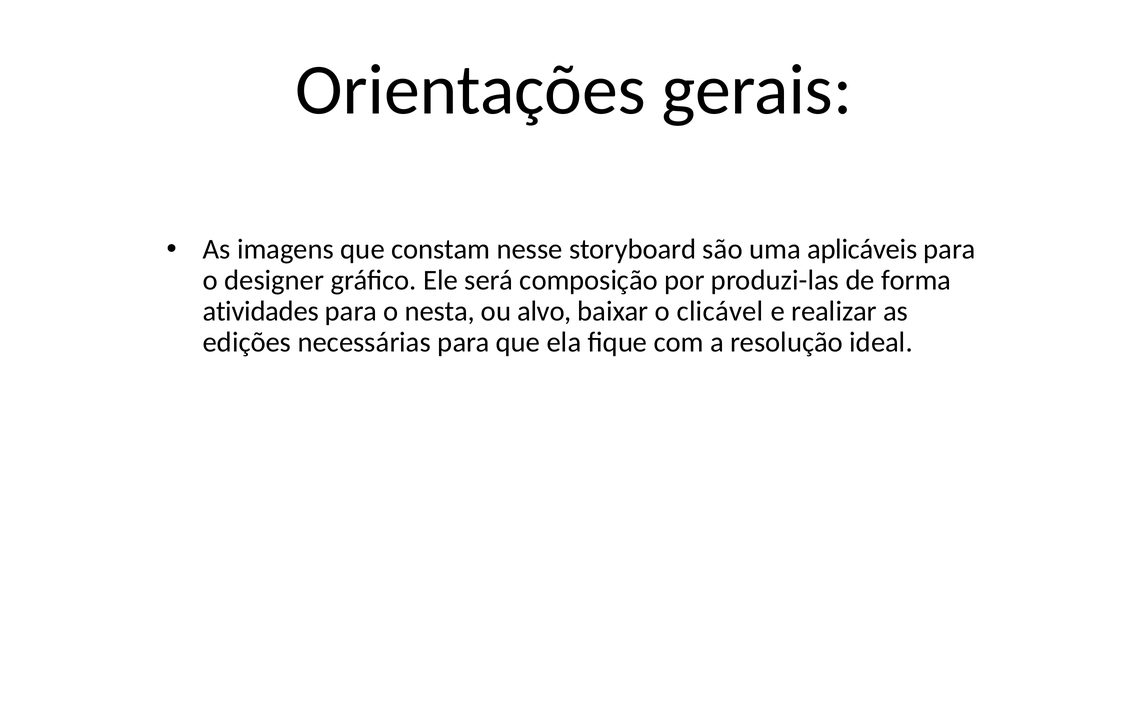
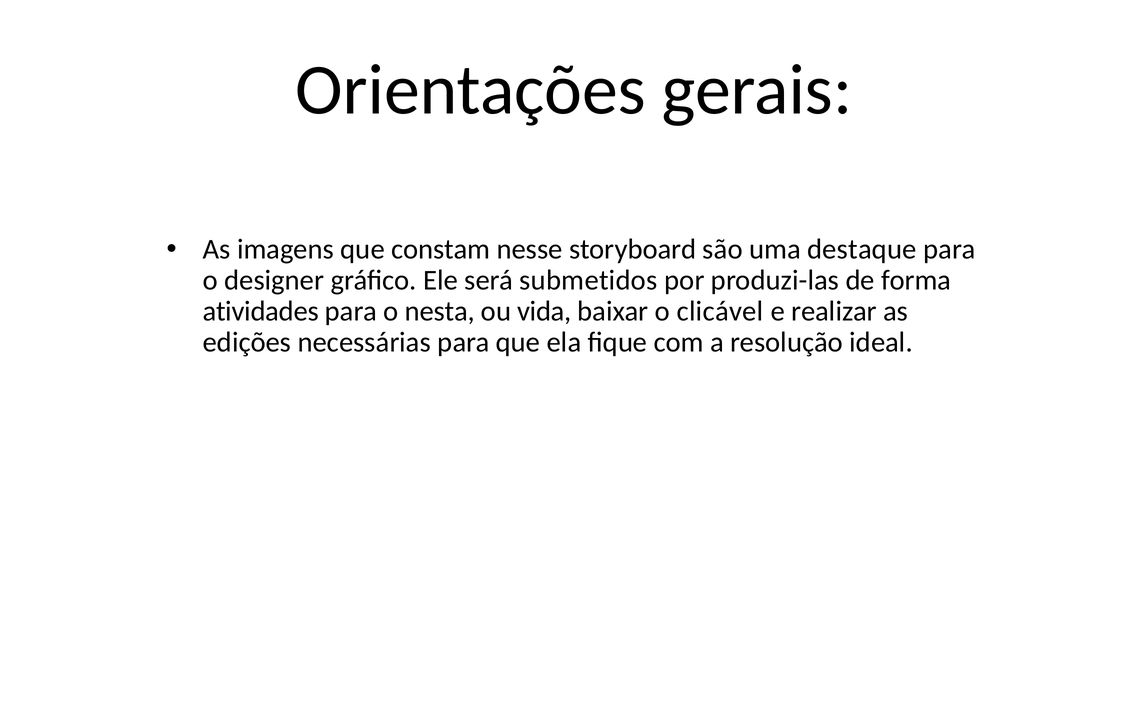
aplicáveis: aplicáveis -> destaque (862, 249)
composição: composição -> submetidos (588, 280)
alvo: alvo -> vida (544, 311)
